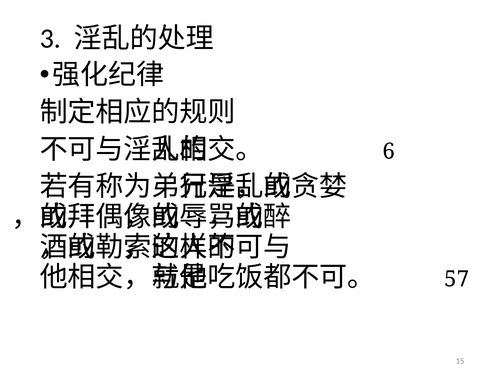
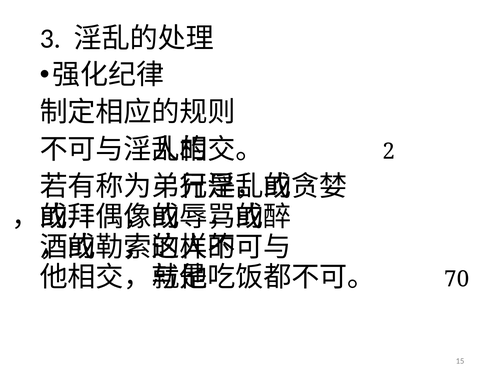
6: 6 -> 2 (389, 151)
57: 57 -> 70 (457, 279)
